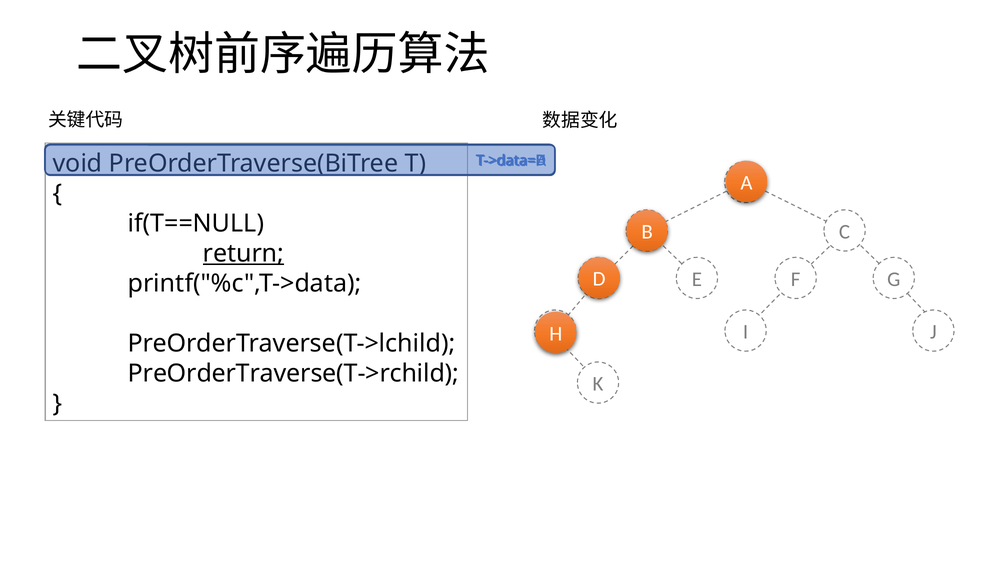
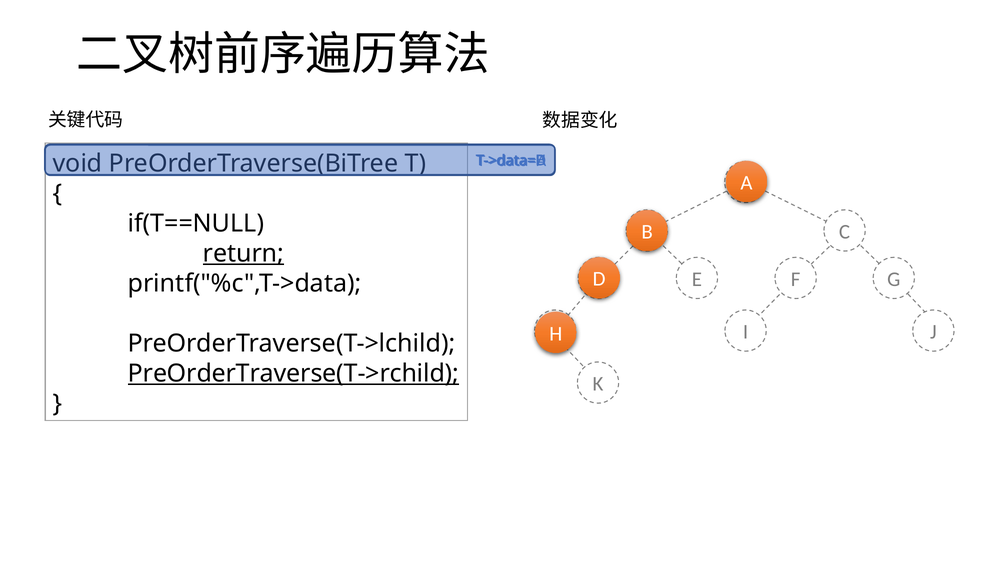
PreOrderTraverse(T->rchild underline: none -> present (293, 374)
